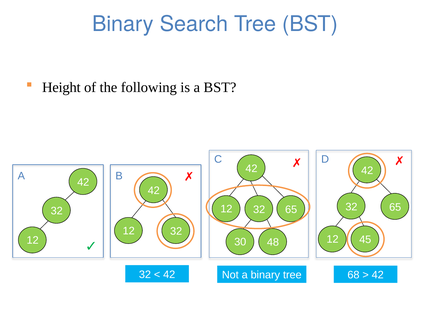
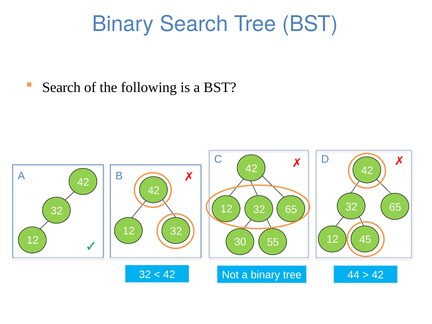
Height: Height -> Search (61, 87)
48: 48 -> 55 (273, 242)
68: 68 -> 44 (353, 275)
